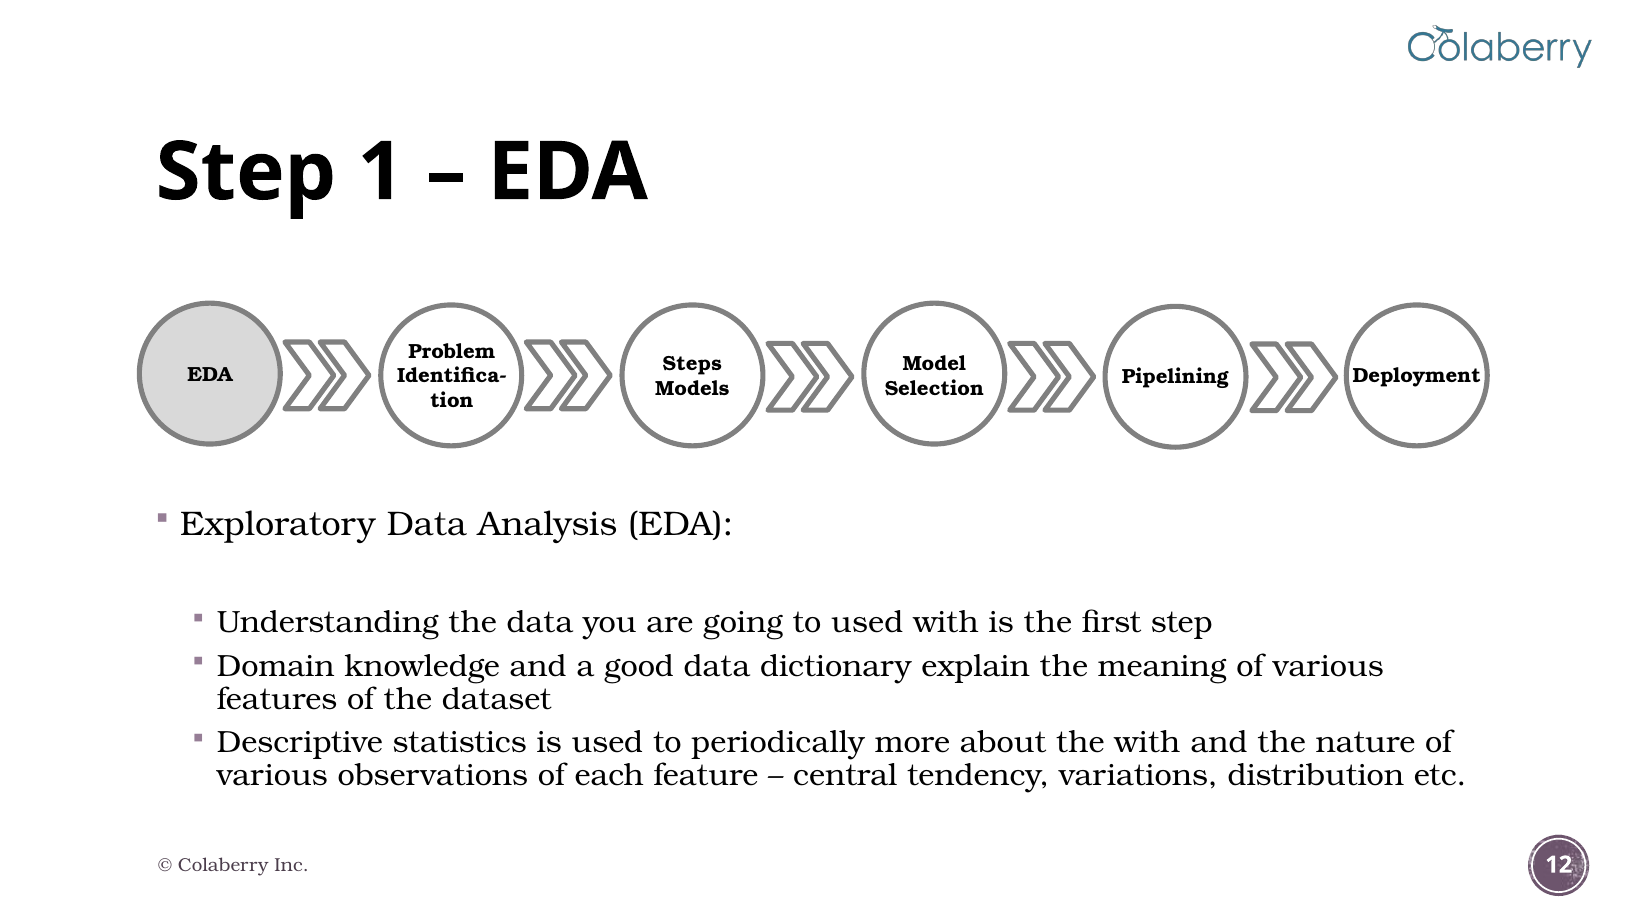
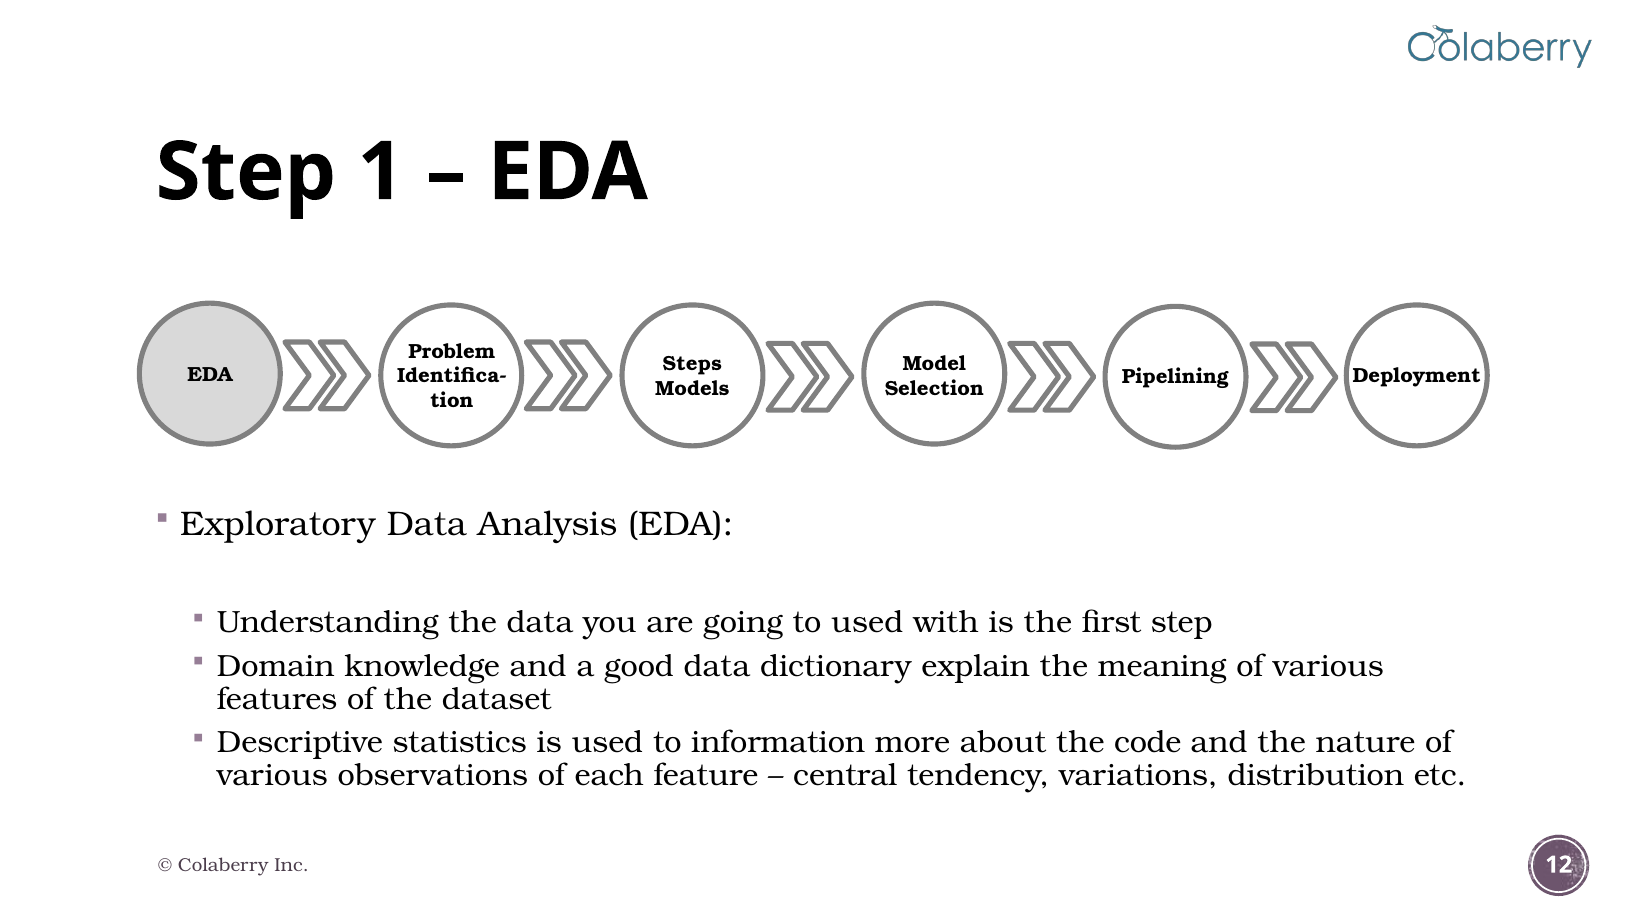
periodically: periodically -> information (778, 743)
the with: with -> code (1148, 743)
